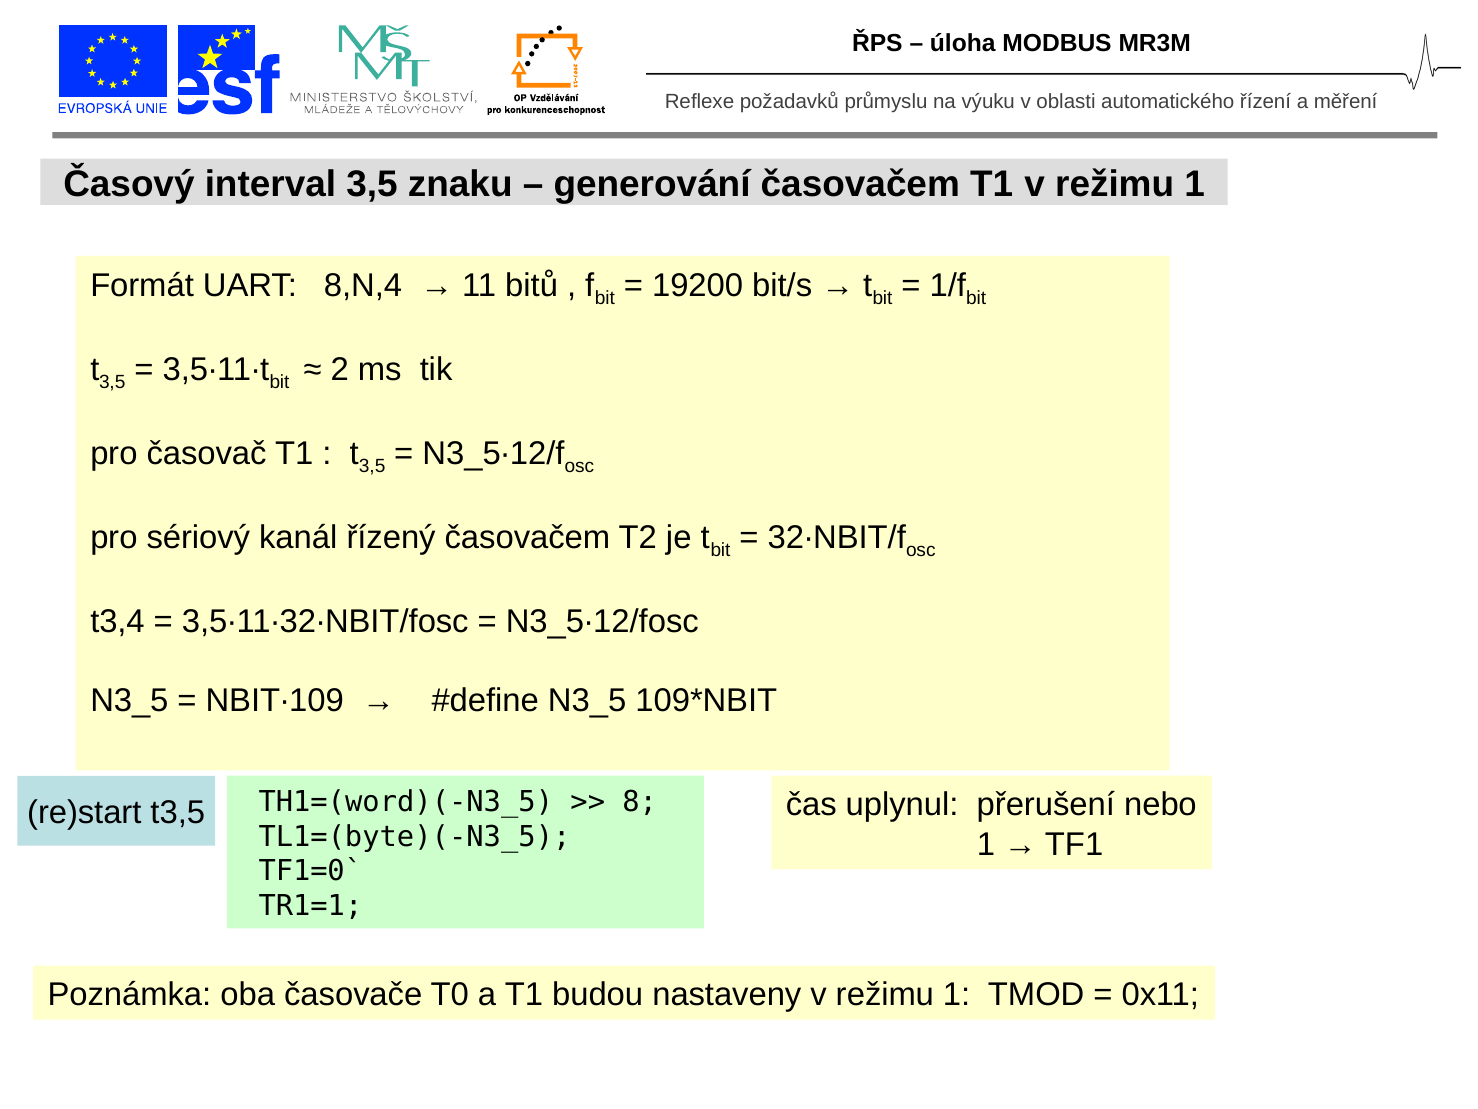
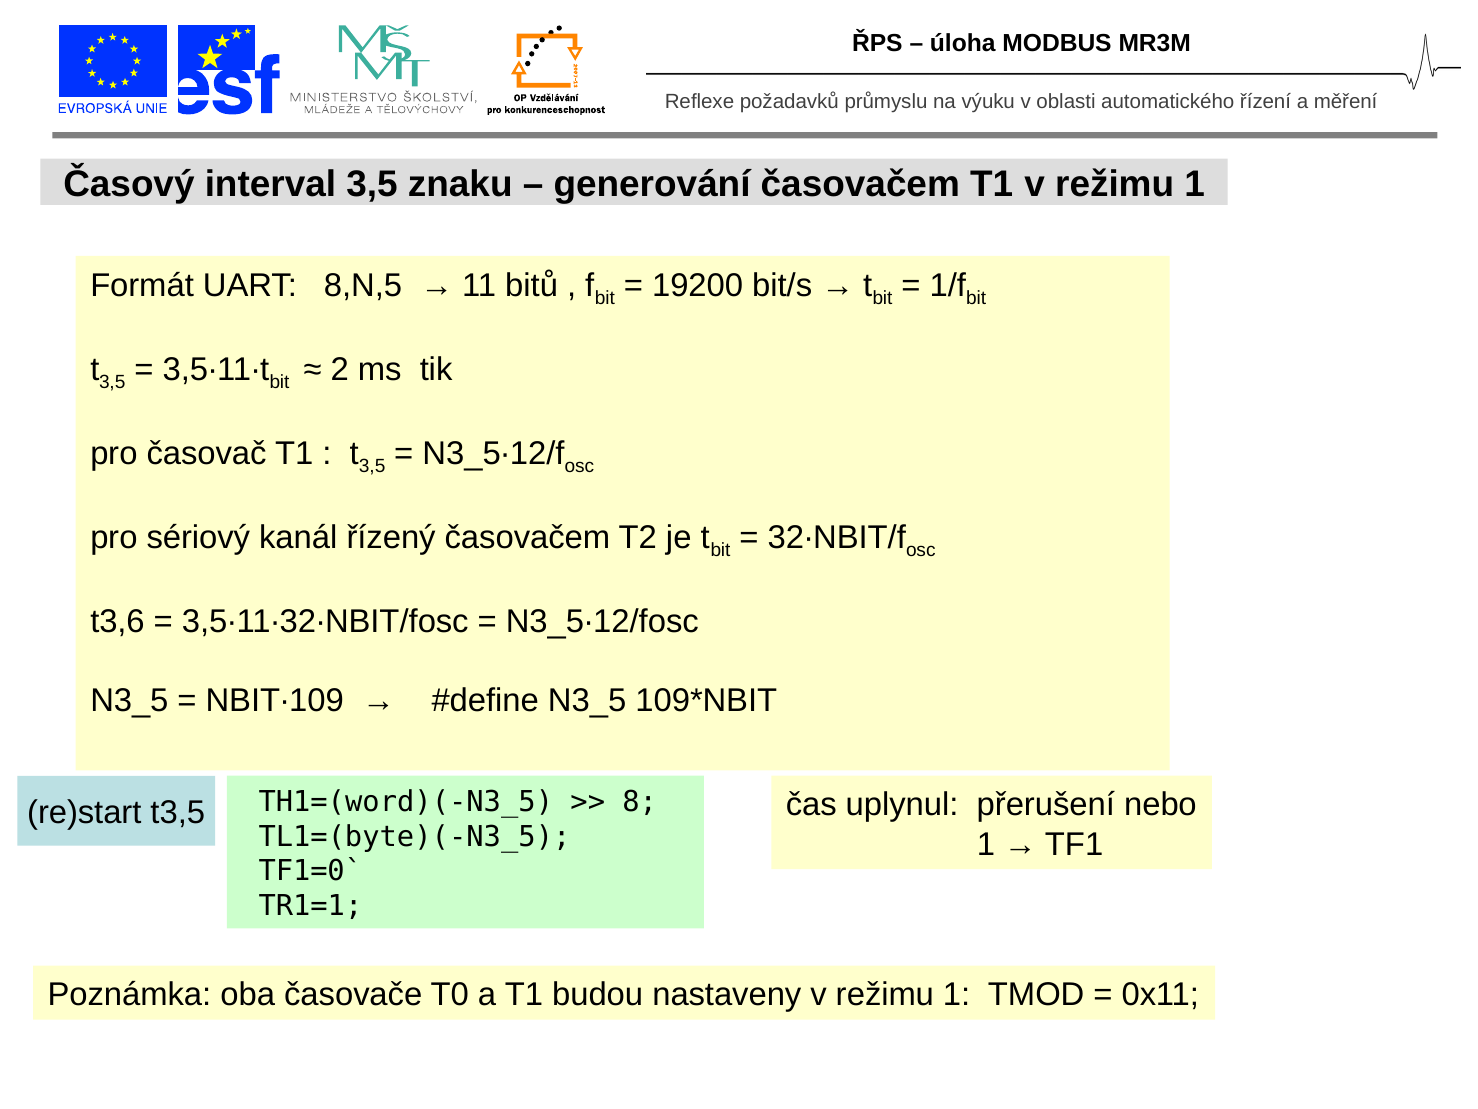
8,N,4: 8,N,4 -> 8,N,5 (363, 285)
t3,4: t3,4 -> t3,6 (117, 622)
